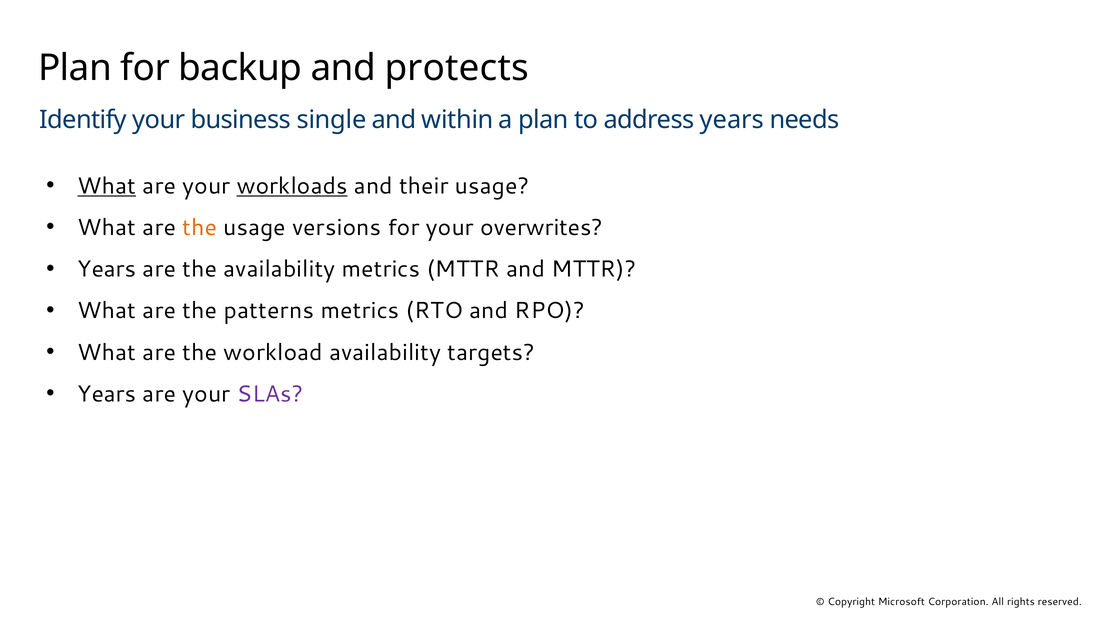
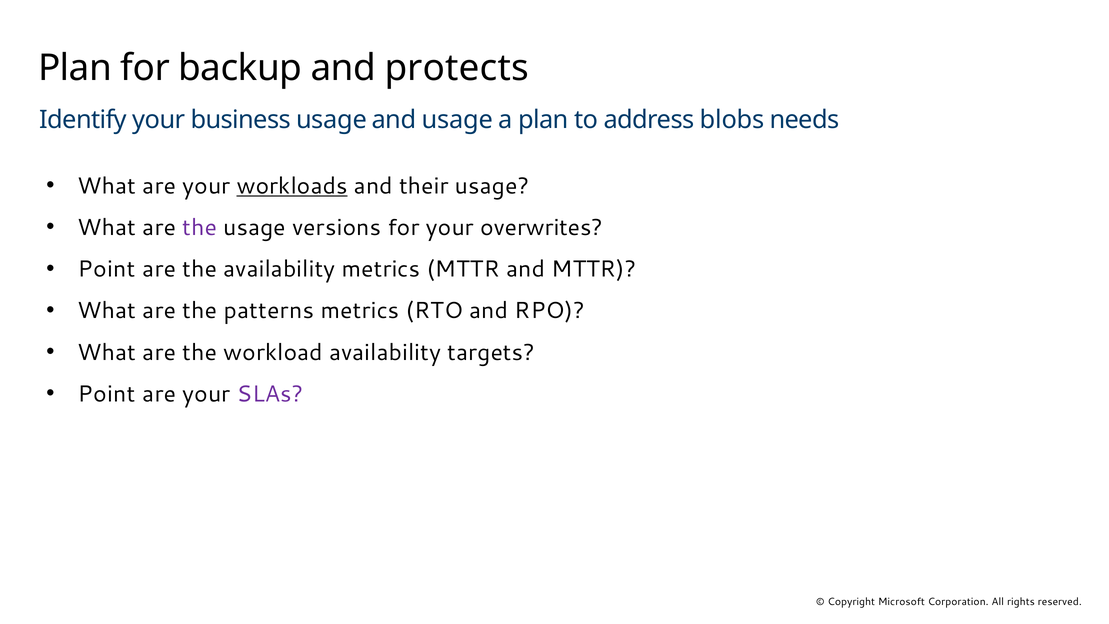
business single: single -> usage (332, 120)
and within: within -> usage (457, 120)
address years: years -> blobs (732, 120)
What underline: present -> none (107, 186)
the colour: orange -> purple (200, 228)
Years: Years -> Point (107, 269)
Years: Years -> Point (107, 394)
